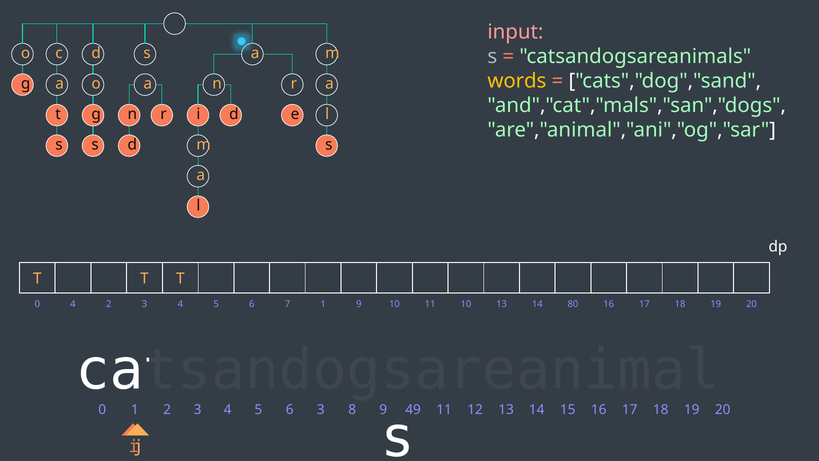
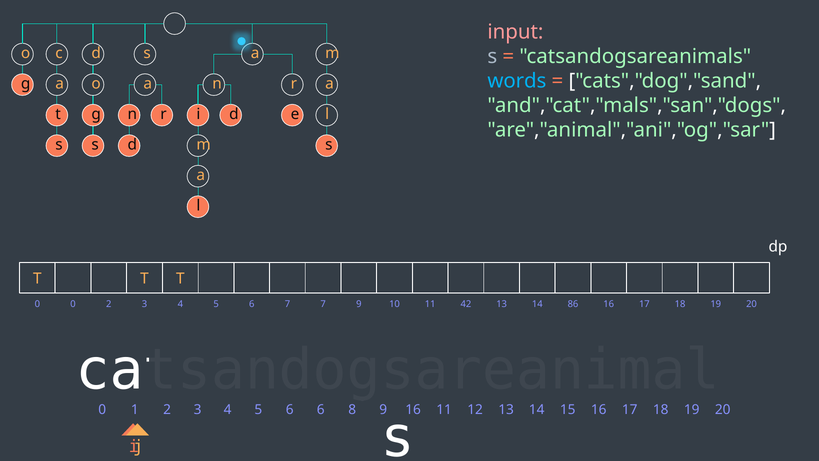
words colour: yellow -> light blue (517, 81)
0 4: 4 -> 0 (73, 304)
7 1: 1 -> 7 (323, 304)
11 10: 10 -> 42 (466, 304)
80: 80 -> 86 (573, 304)
6 3: 3 -> 6 (321, 410)
49: 49 -> 16 (413, 410)
